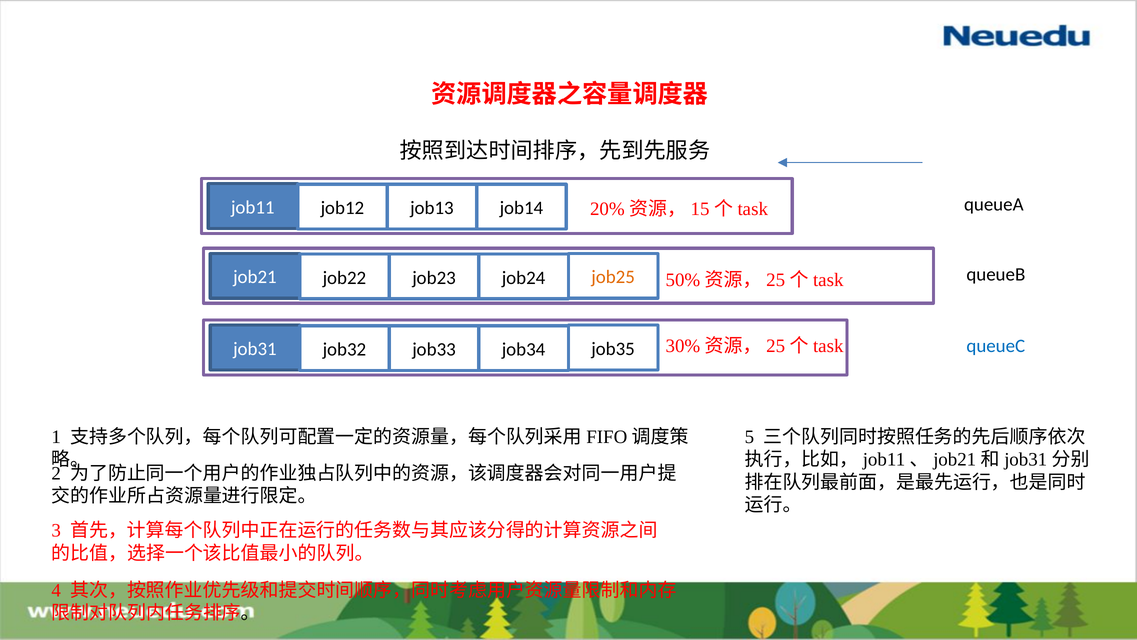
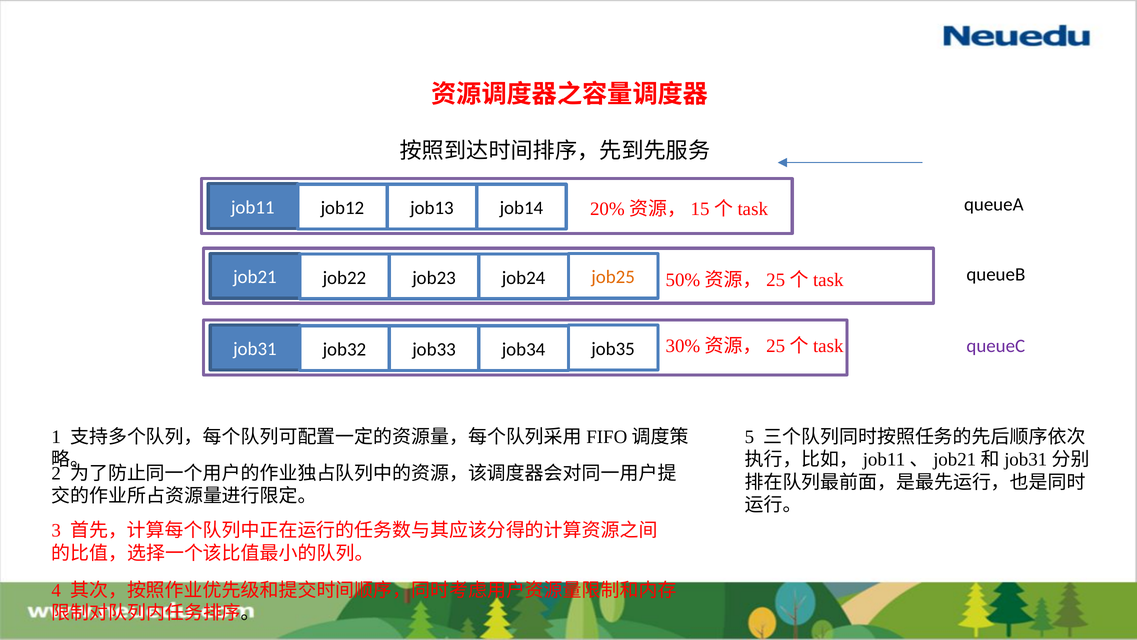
queueC colour: blue -> purple (996, 346)
